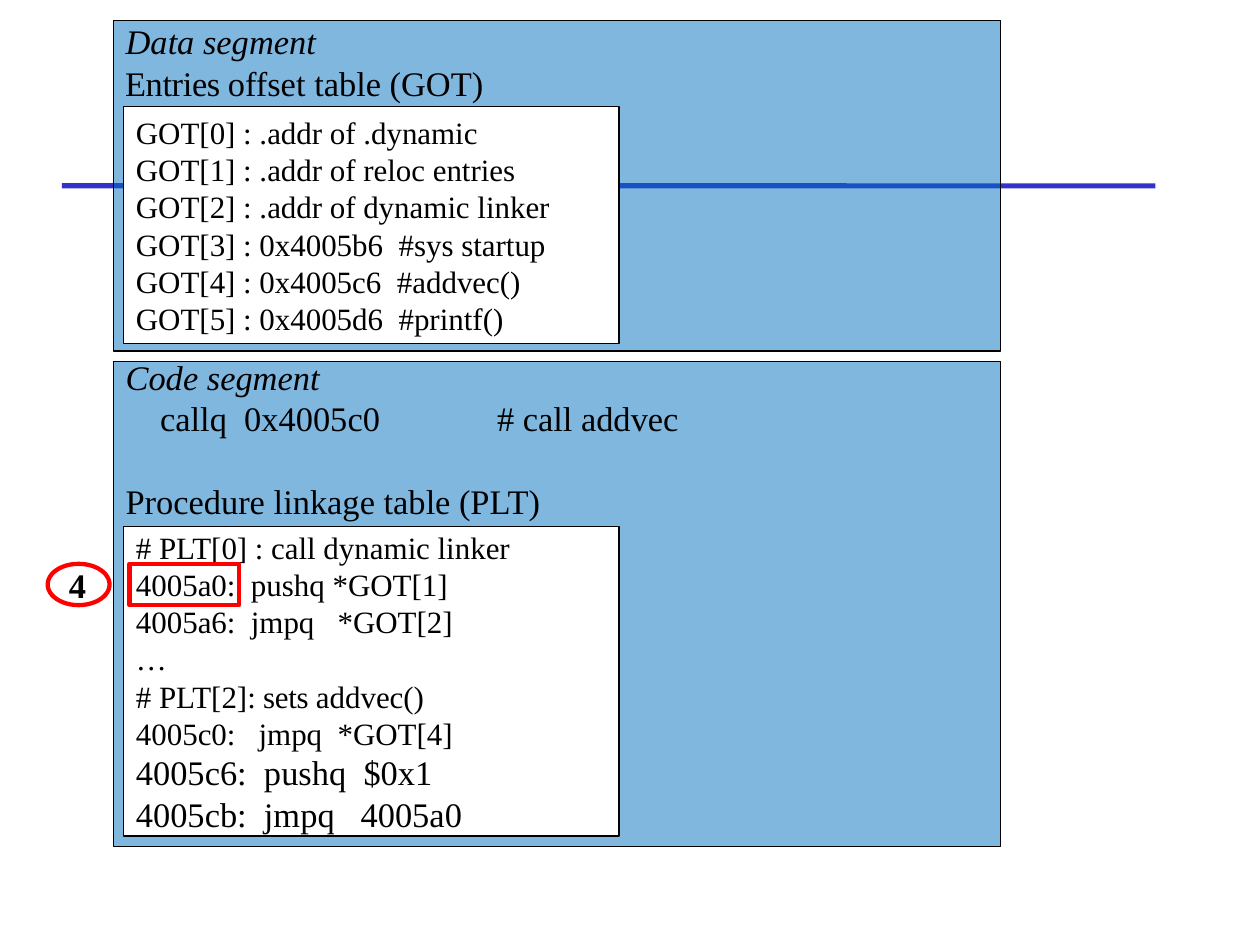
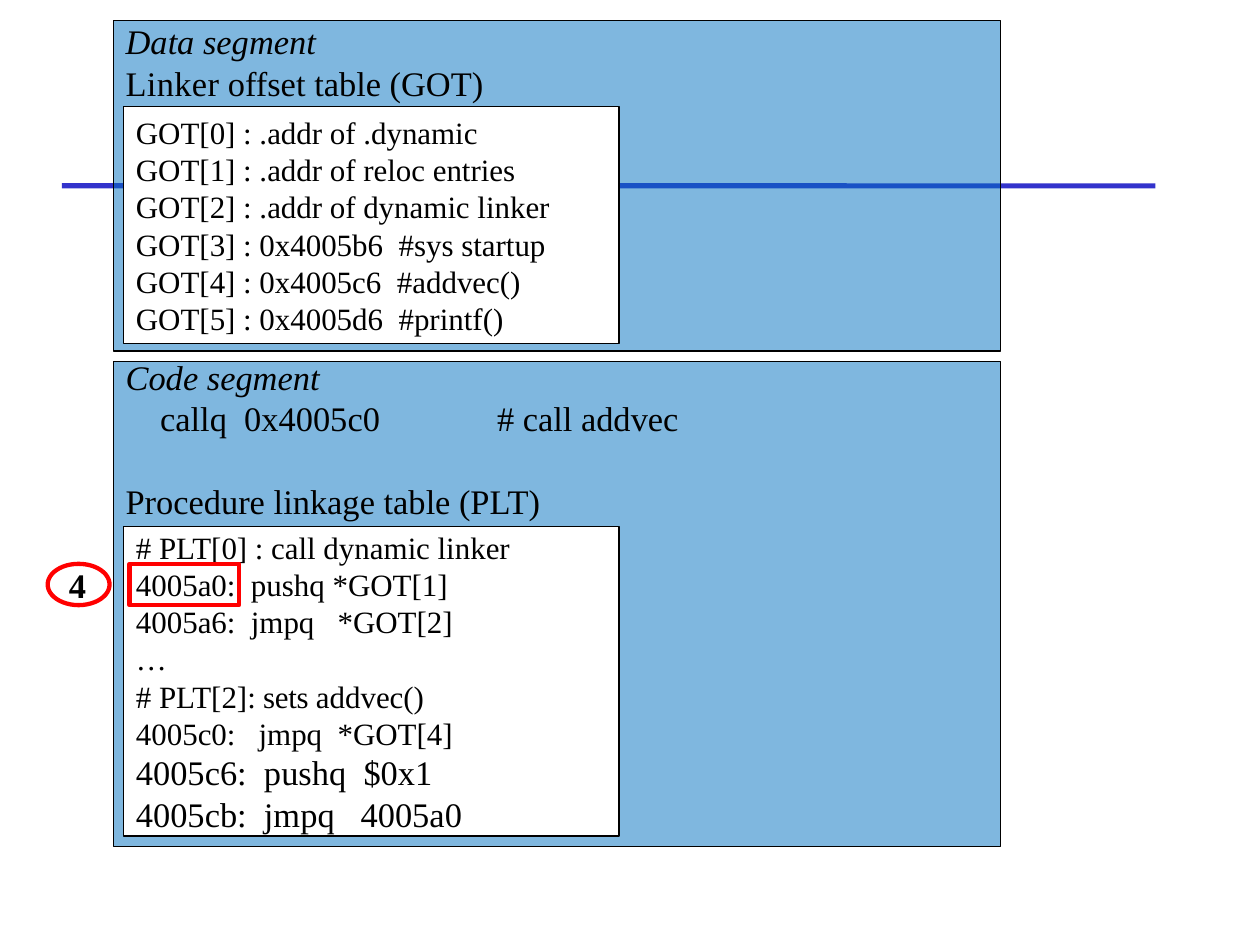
Entries: Entries -> Linker (172, 85)
